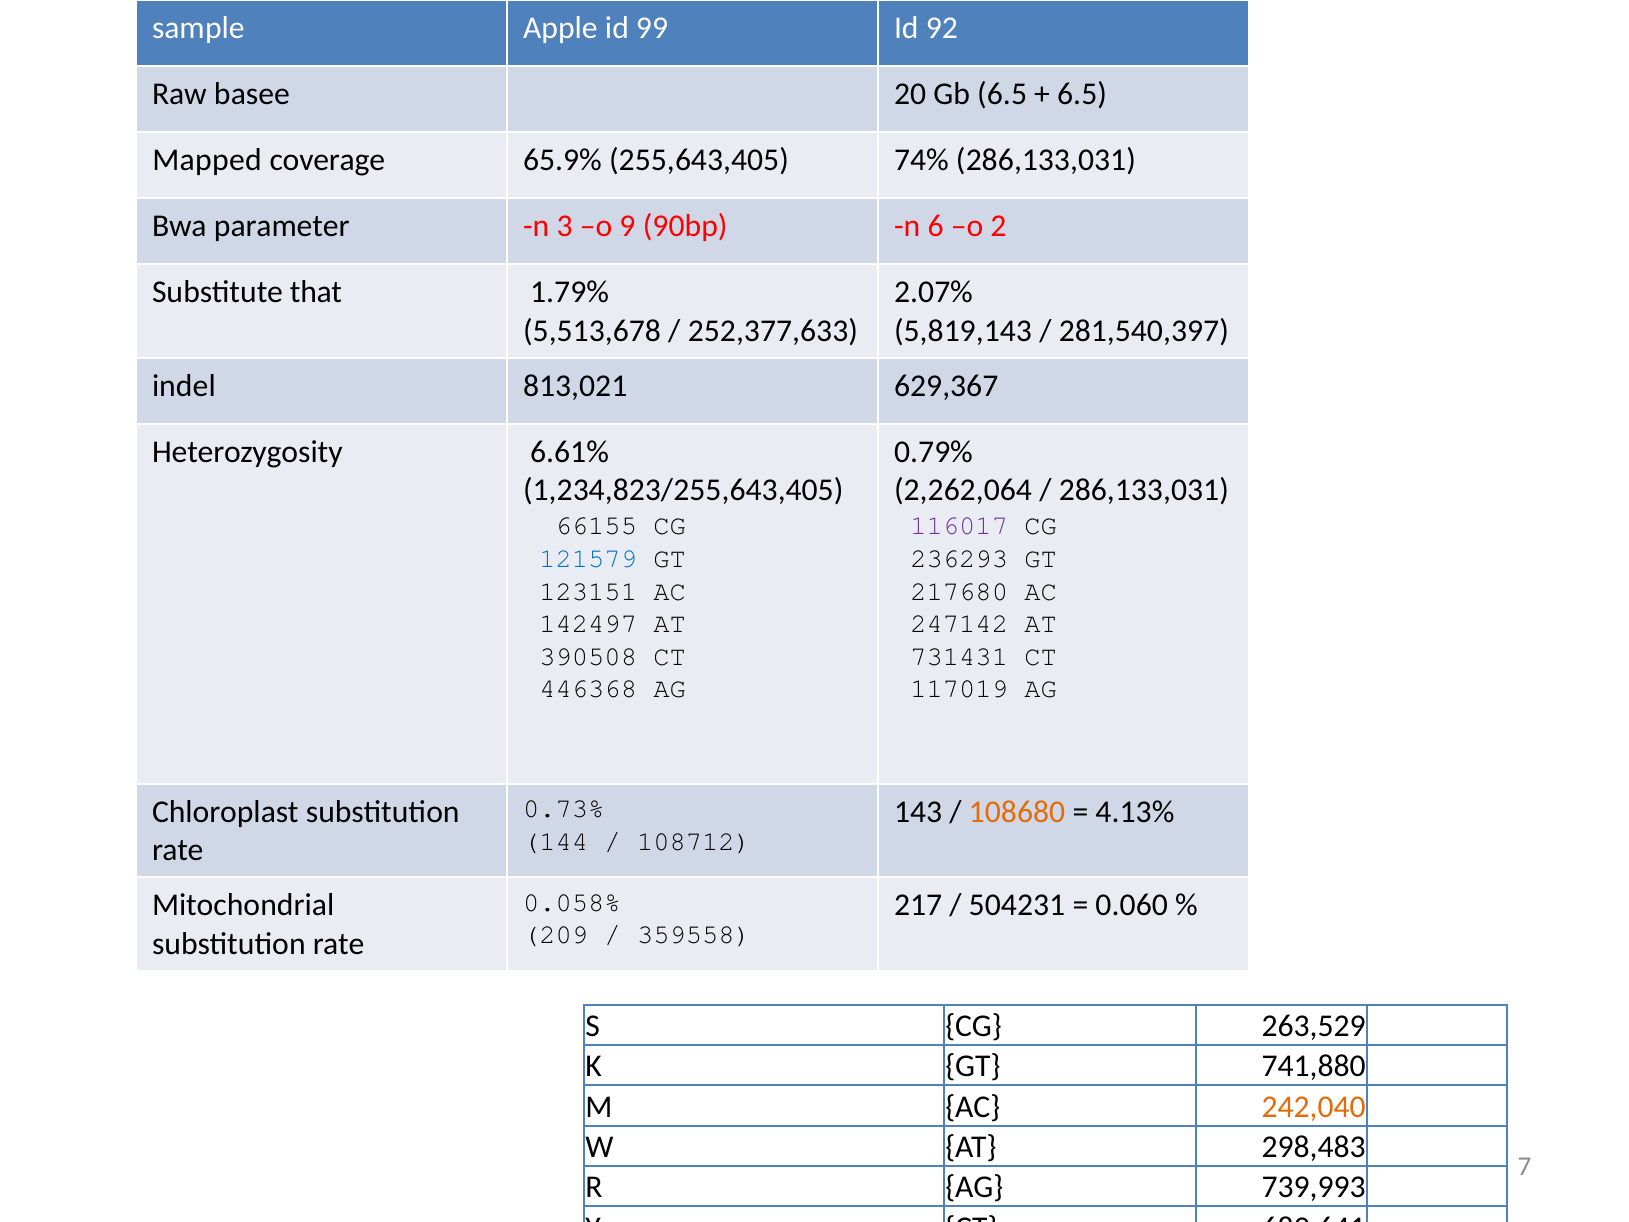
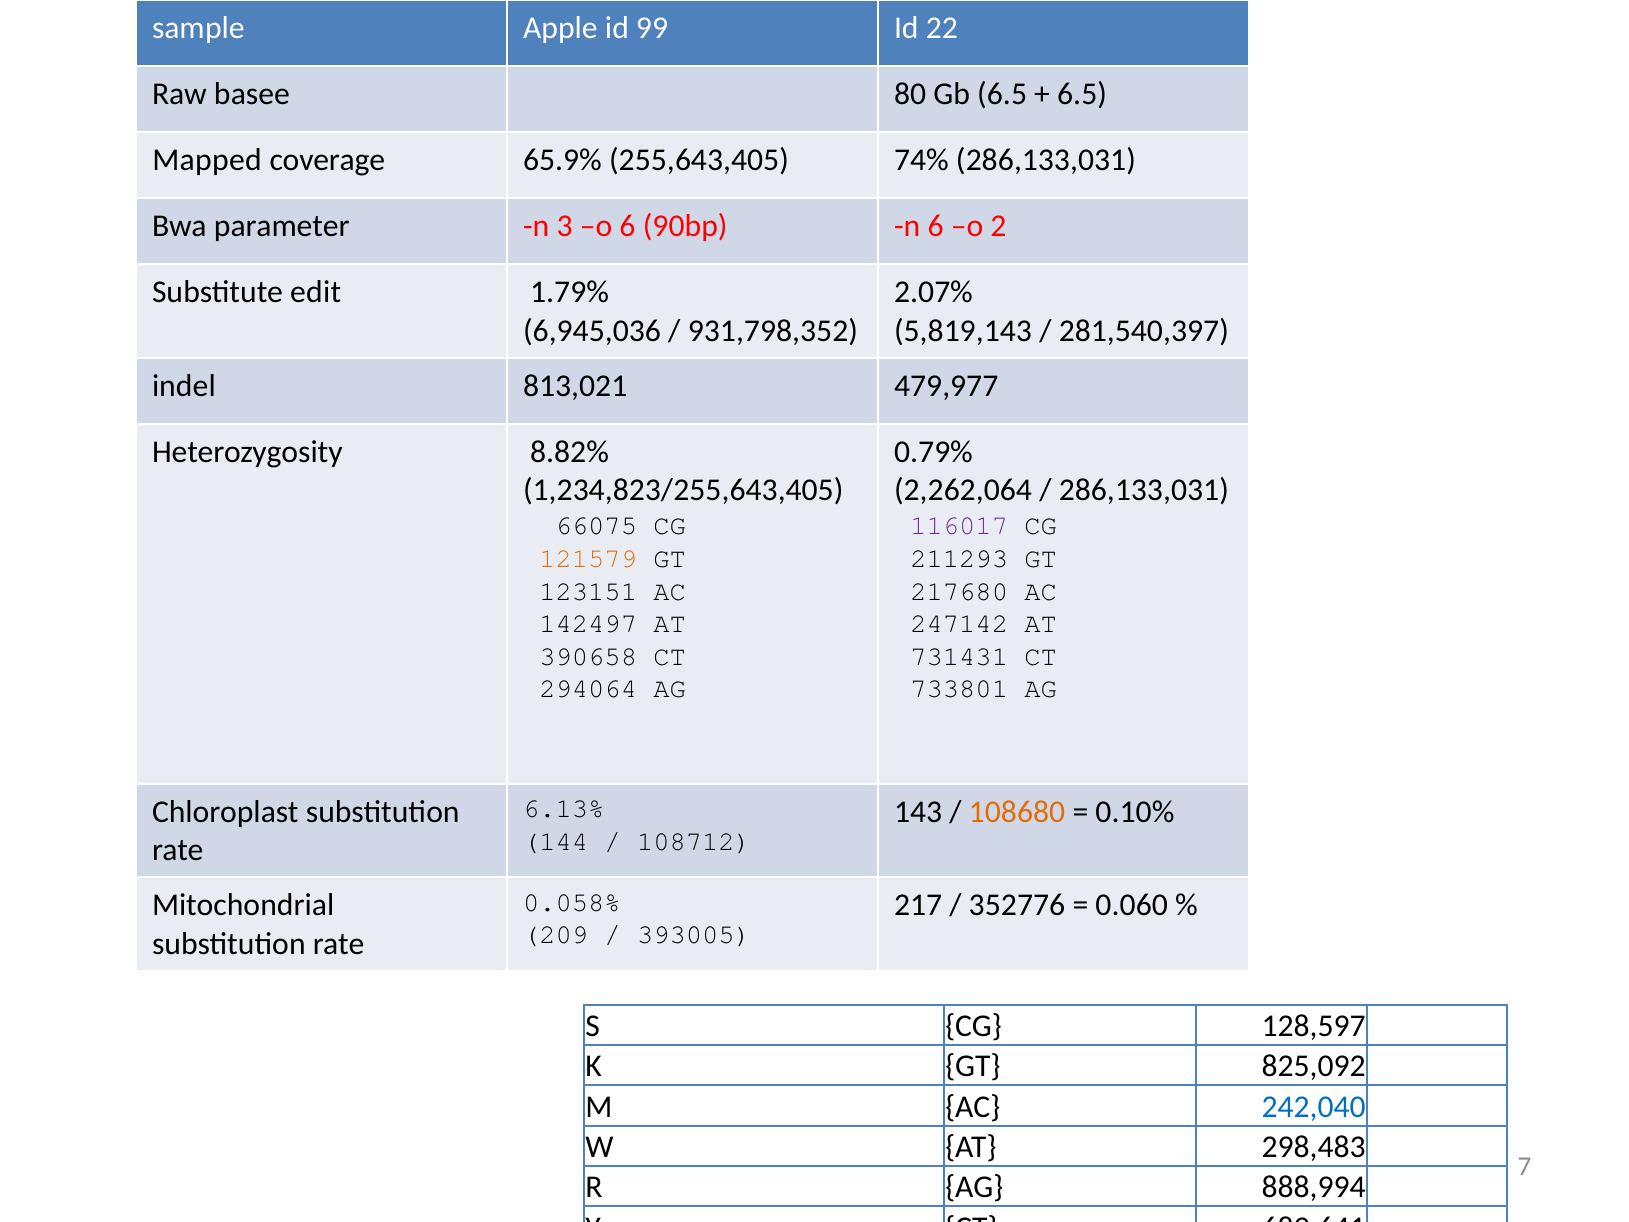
92: 92 -> 22 (942, 28)
20: 20 -> 80 (910, 94)
o 9: 9 -> 6 (627, 226)
that: that -> edit (316, 292)
5,513,678: 5,513,678 -> 6,945,036 (592, 331)
252,377,633: 252,377,633 -> 931,798,352 (773, 331)
629,367: 629,367 -> 479,977 (946, 386)
6.61%: 6.61% -> 8.82% (570, 452)
66155: 66155 -> 66075 (596, 526)
121579 colour: blue -> orange (588, 558)
236293: 236293 -> 211293 (959, 558)
390508: 390508 -> 390658 (588, 656)
446368: 446368 -> 294064 (588, 689)
117019: 117019 -> 733801 (959, 689)
0.73%: 0.73% -> 6.13% (564, 809)
4.13%: 4.13% -> 0.10% (1135, 812)
504231: 504231 -> 352776 (1017, 905)
359558: 359558 -> 393005 (694, 935)
263,529: 263,529 -> 128,597 (1314, 1026)
741,880: 741,880 -> 825,092 (1314, 1066)
242,040 colour: orange -> blue (1314, 1107)
739,993: 739,993 -> 888,994 (1314, 1187)
